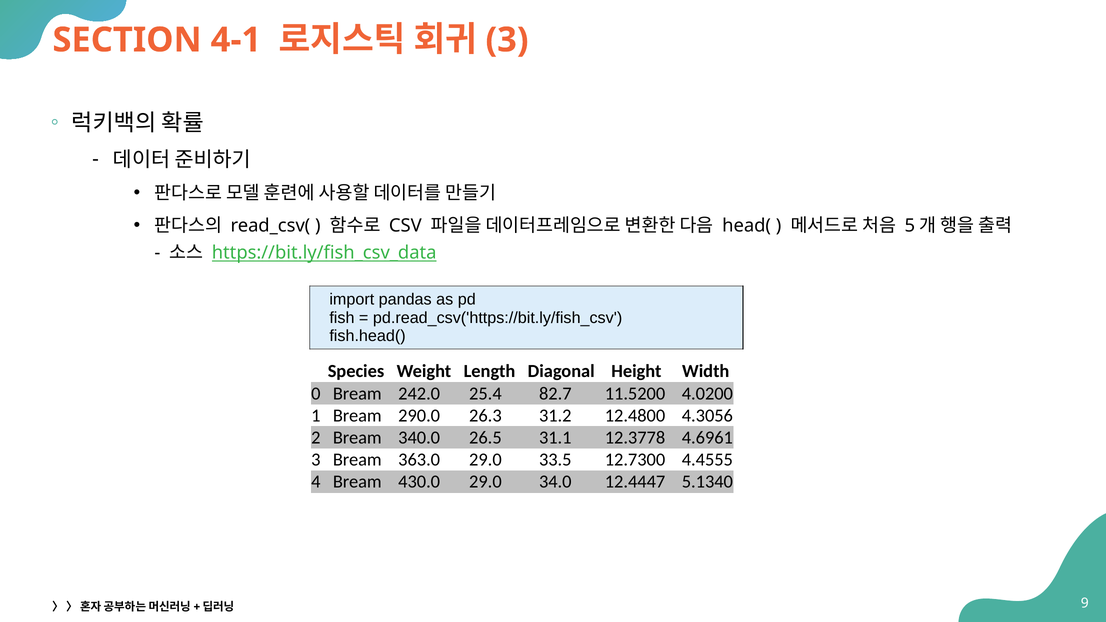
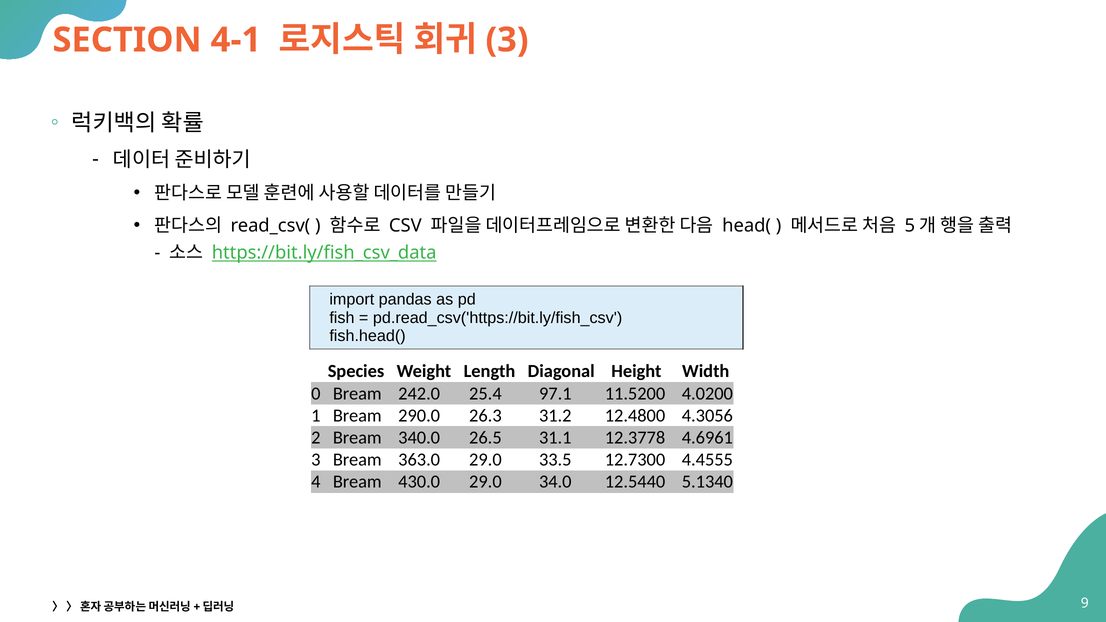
82.7: 82.7 -> 97.1 (555, 394)
12.4447: 12.4447 -> 12.5440 (635, 482)
